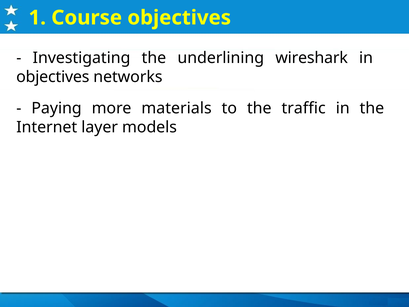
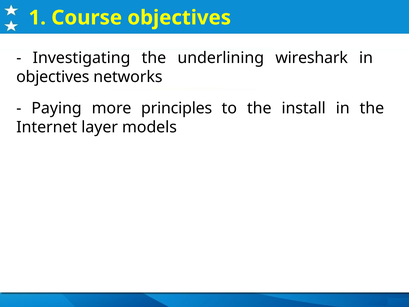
materials: materials -> principles (177, 108)
traffic: traffic -> install (304, 108)
